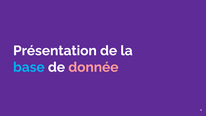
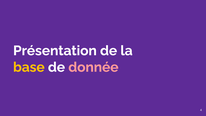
base colour: light blue -> yellow (29, 67)
